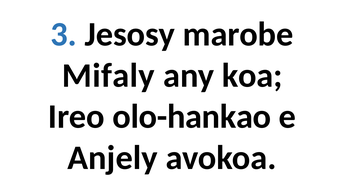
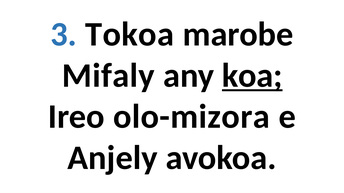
Jesosy: Jesosy -> Tokoa (130, 34)
koa underline: none -> present (252, 76)
olo-hankao: olo-hankao -> olo-mizora (191, 117)
